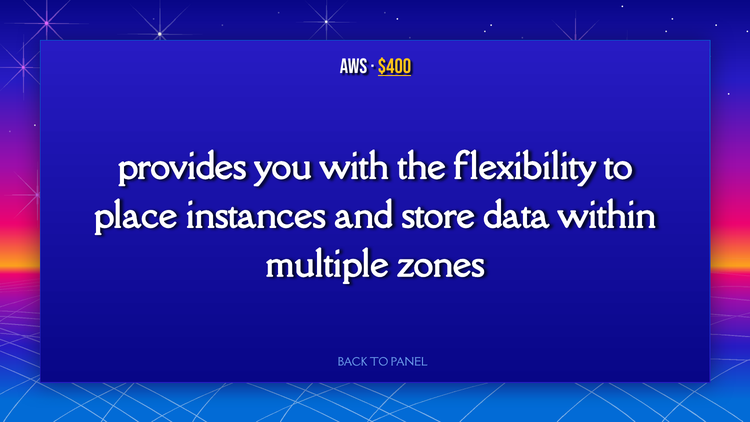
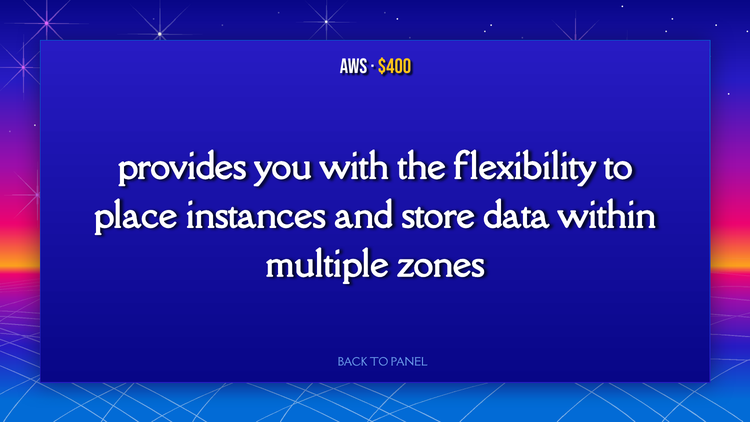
$400 underline: present -> none (395, 66)
